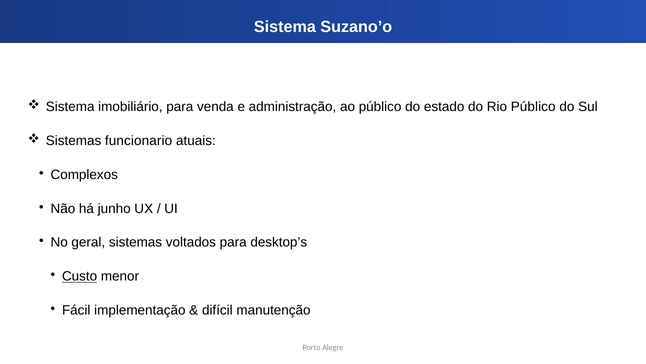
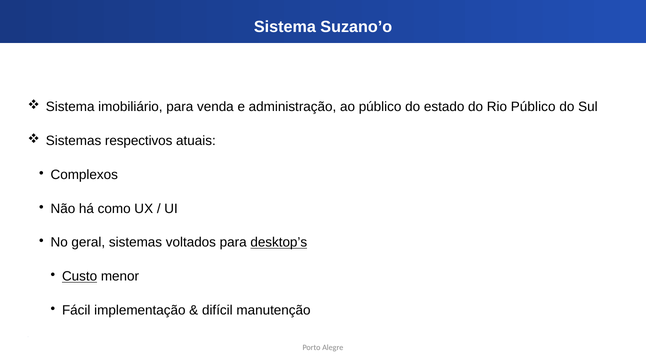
funcionario: funcionario -> respectivos (139, 141)
junho: junho -> como (114, 208)
desktop’s underline: none -> present (279, 242)
